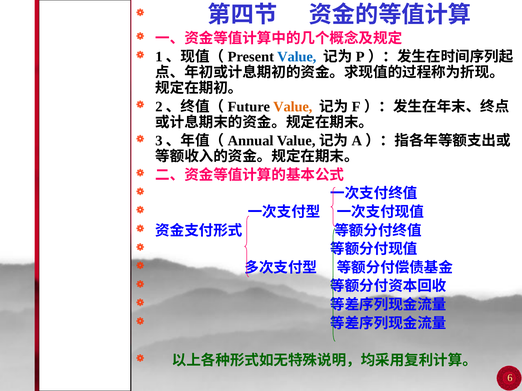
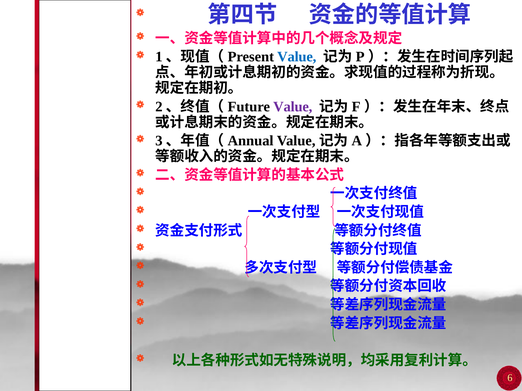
Value colour: orange -> purple (293, 107)
